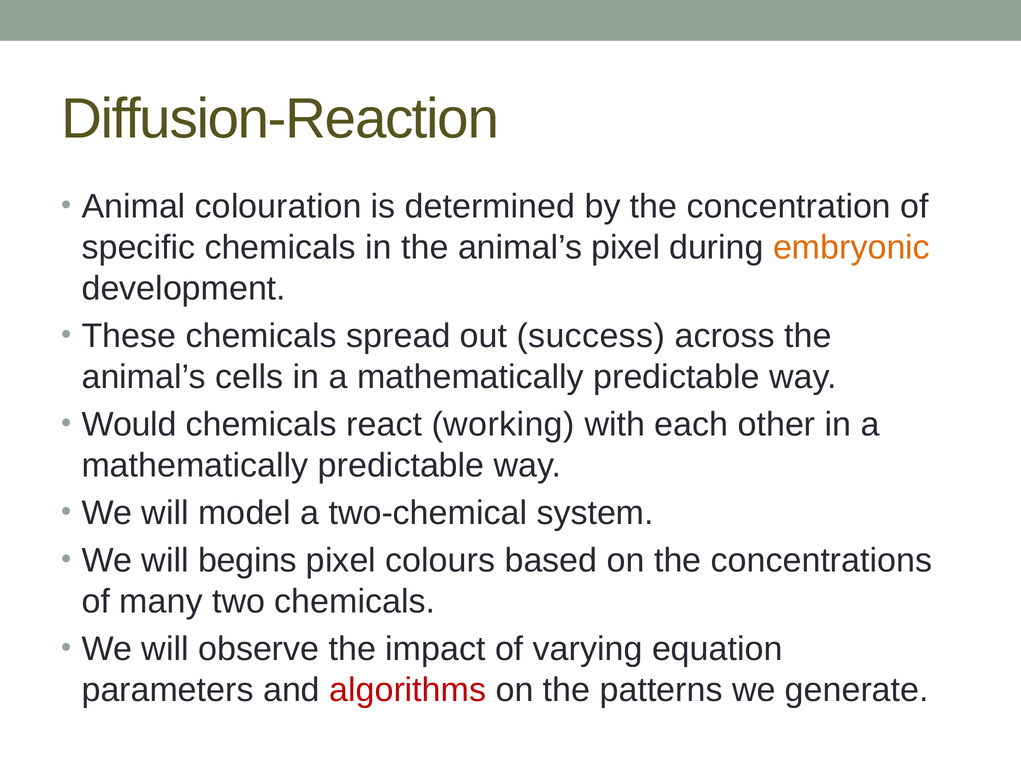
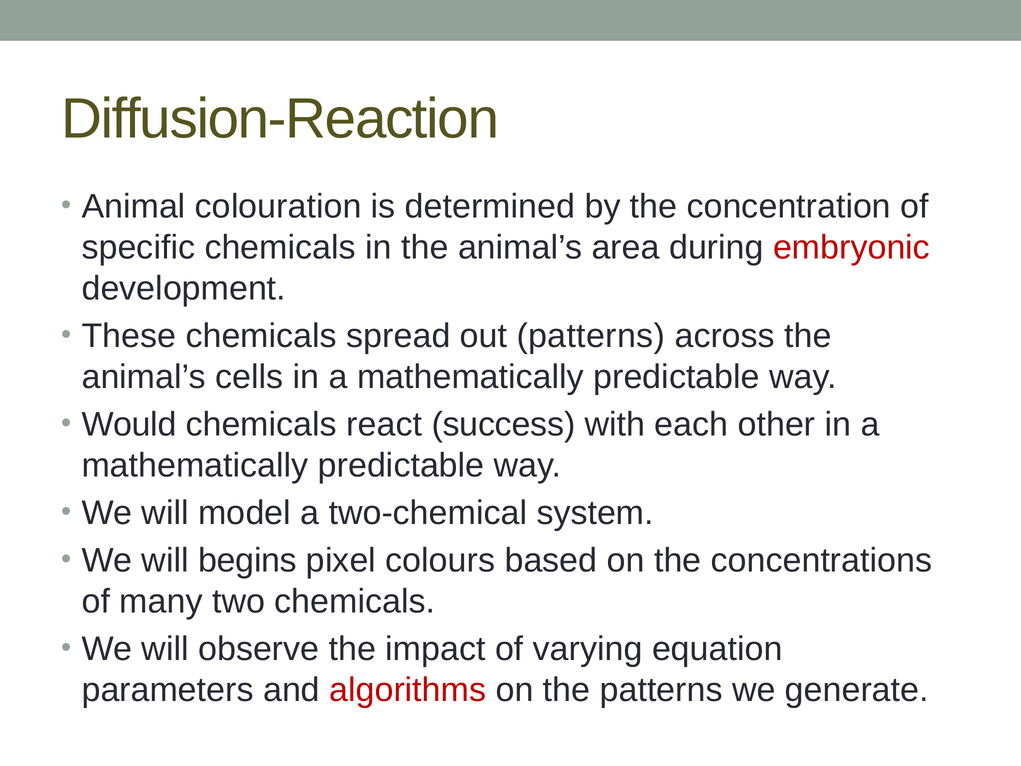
animal’s pixel: pixel -> area (626, 247)
embryonic colour: orange -> red (852, 247)
out success: success -> patterns (591, 336)
working: working -> success (503, 424)
